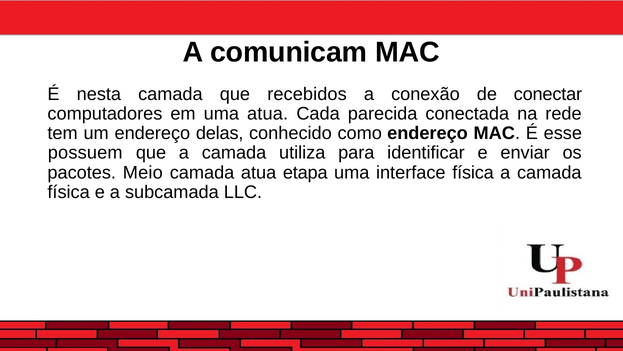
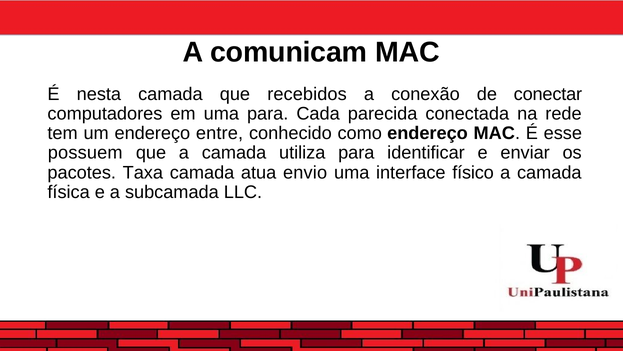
uma atua: atua -> para (268, 114)
delas: delas -> entre (220, 133)
Meio: Meio -> Taxa (143, 172)
etapa: etapa -> envio (305, 172)
interface física: física -> físico (473, 172)
